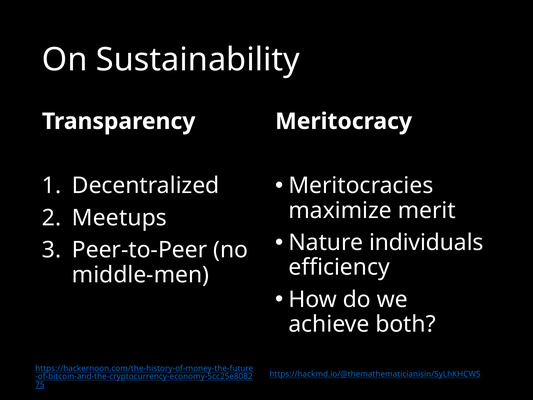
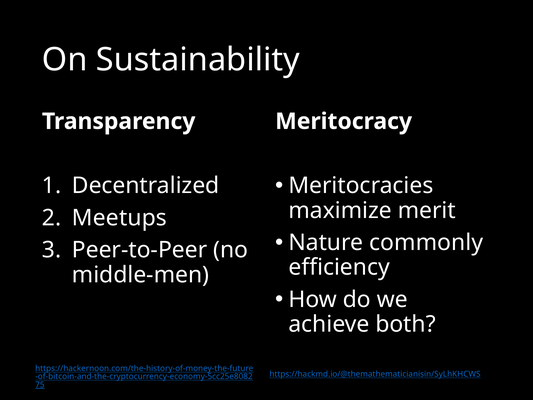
individuals: individuals -> commonly (426, 242)
